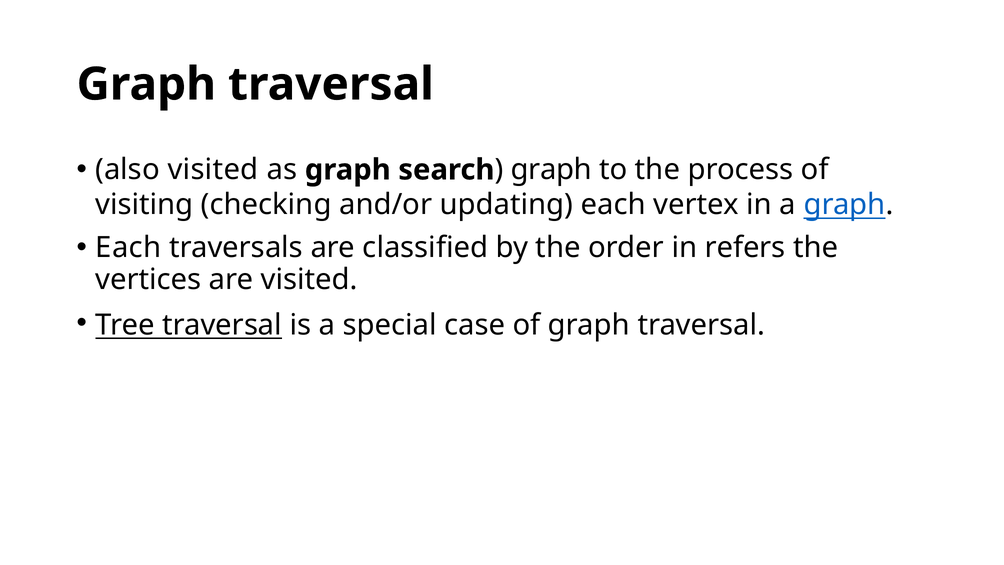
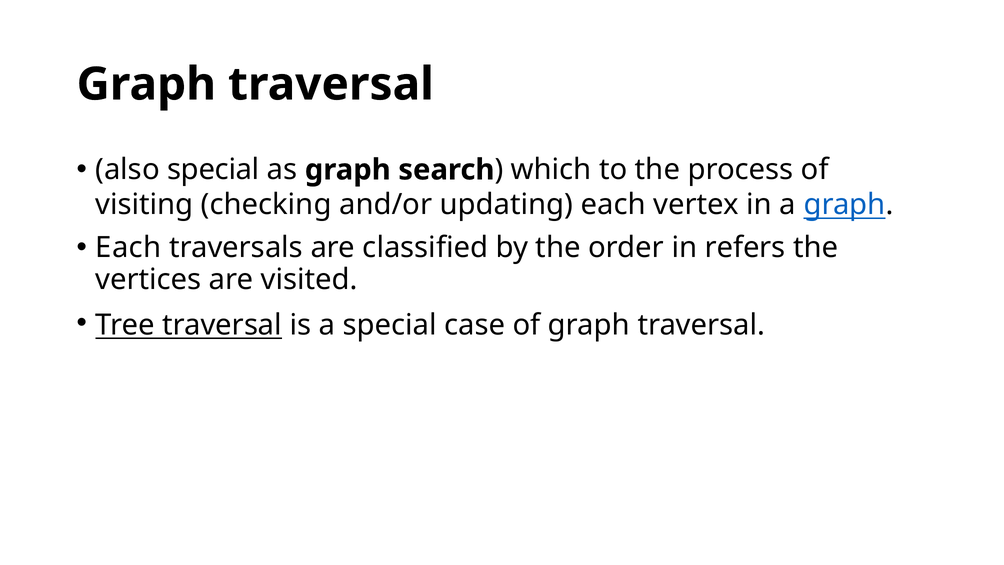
also visited: visited -> special (213, 170)
graph: graph -> which (551, 170)
